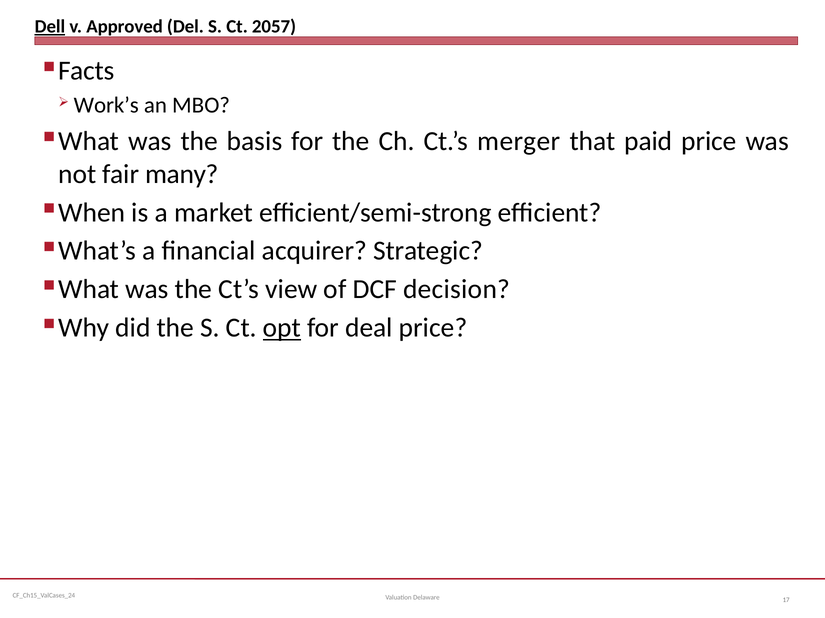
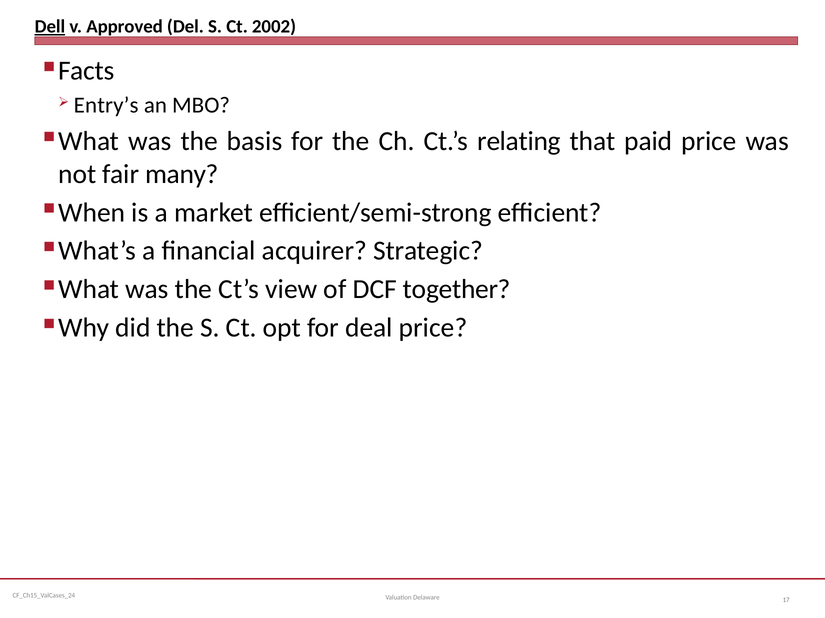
2057: 2057 -> 2002 (274, 27)
Work’s: Work’s -> Entry’s (106, 105)
merger: merger -> relating (519, 141)
decision: decision -> together (457, 290)
opt underline: present -> none (282, 328)
